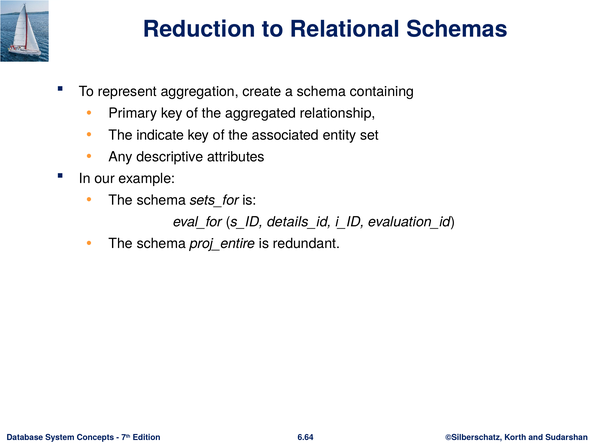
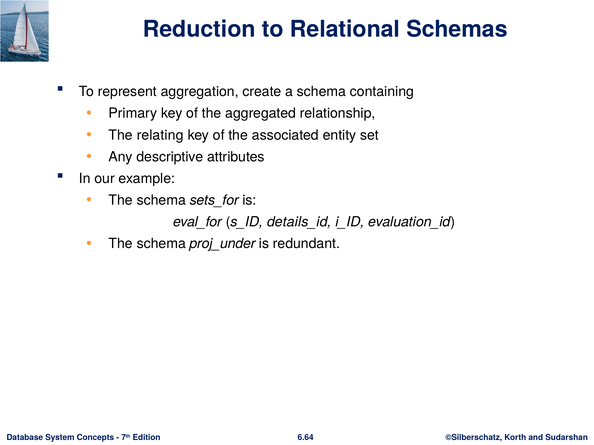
indicate: indicate -> relating (160, 135)
proj_entire: proj_entire -> proj_under (222, 244)
